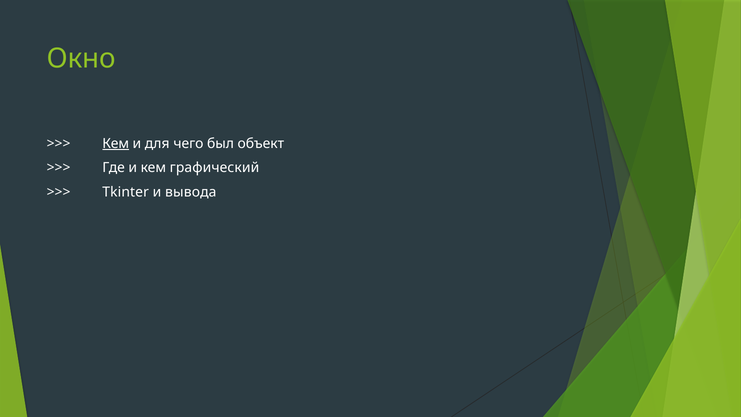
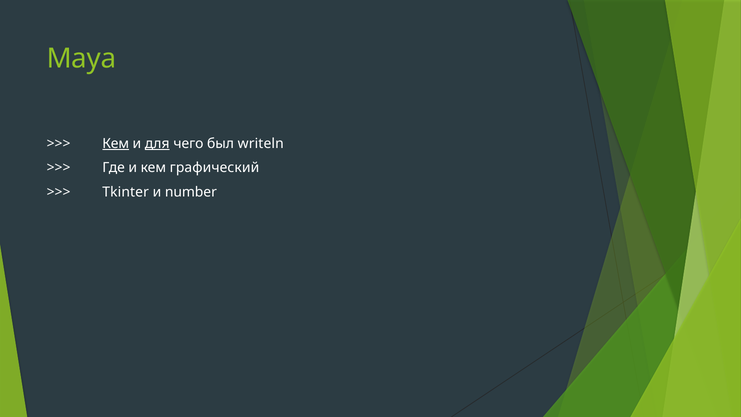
Окно: Окно -> Maya (81, 58)
для underline: none -> present (157, 143)
объект: объект -> writeln (261, 143)
вывода: вывода -> number (191, 192)
